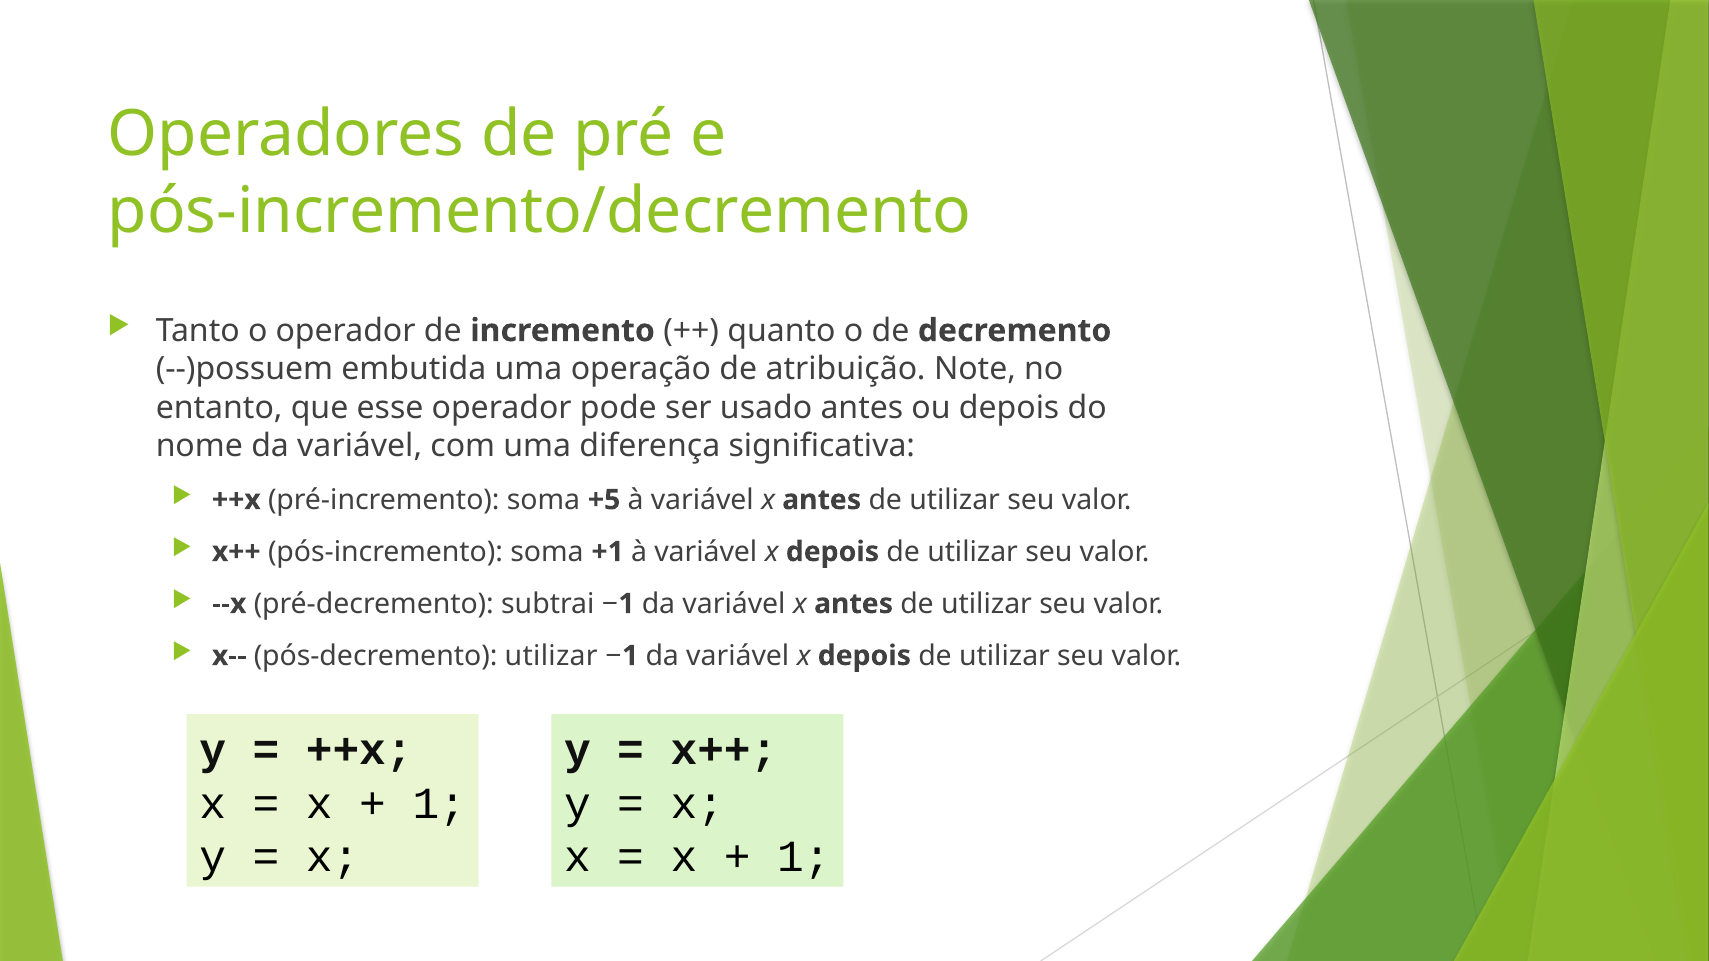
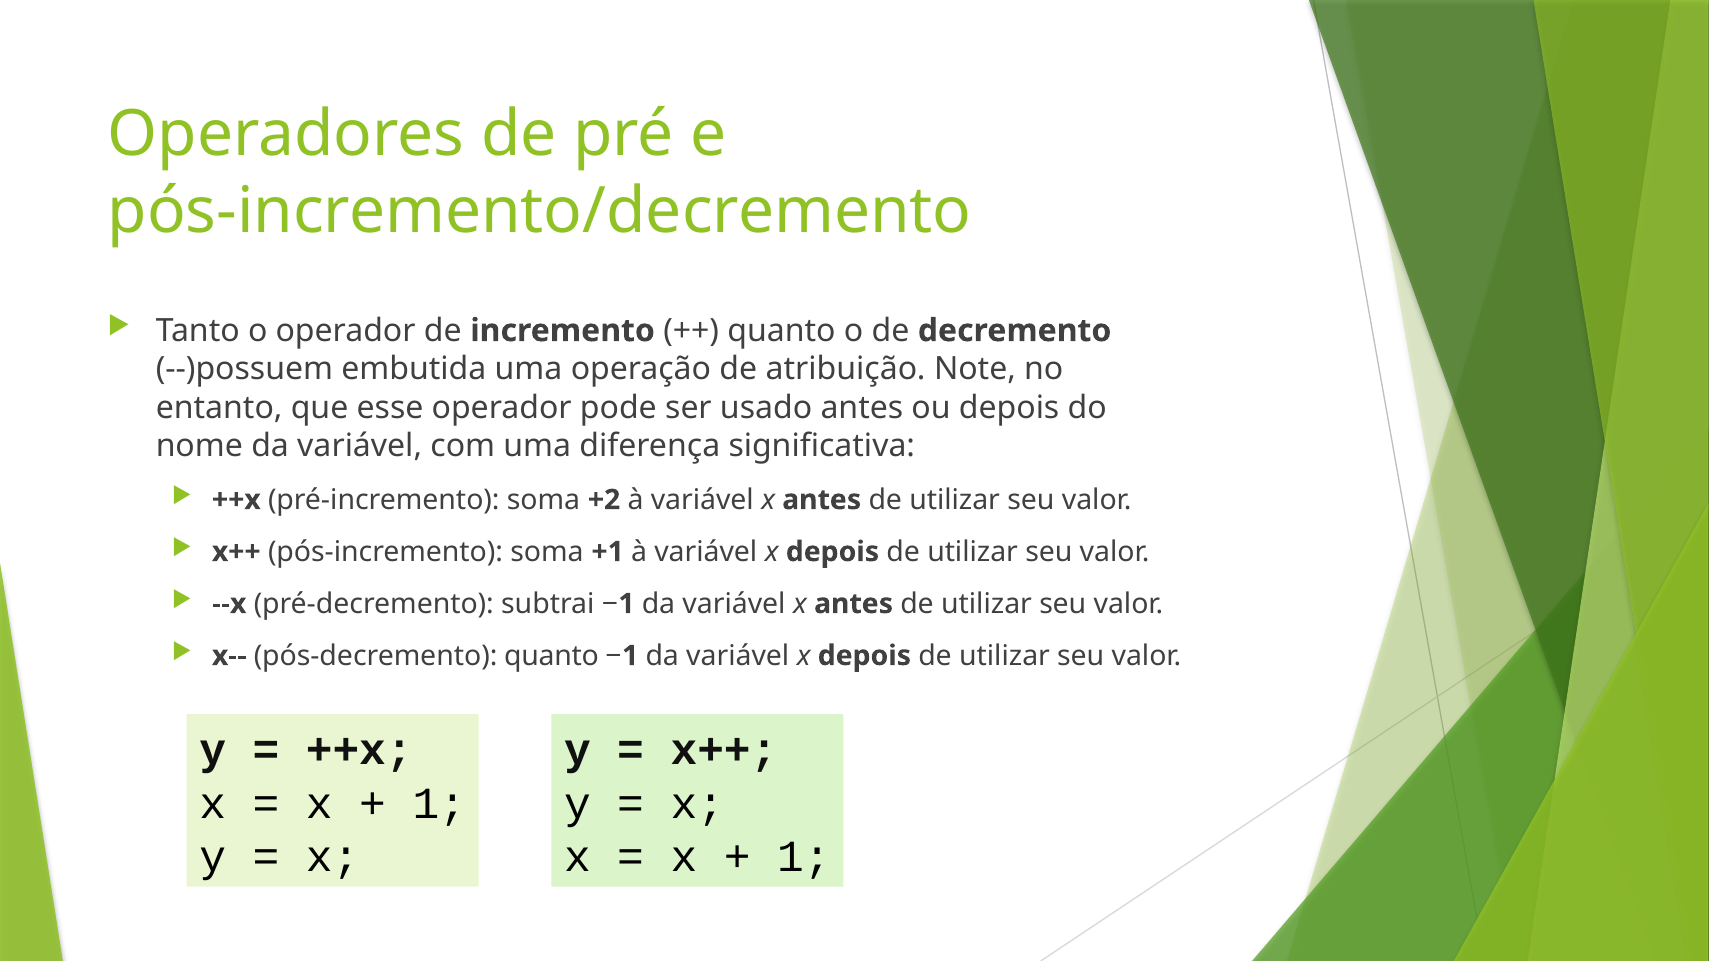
+5: +5 -> +2 (604, 500)
pós-decremento utilizar: utilizar -> quanto (551, 656)
